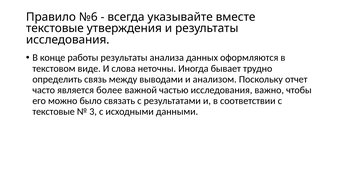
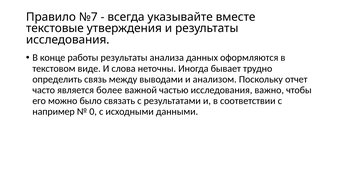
№6: №6 -> №7 (88, 17)
текстовые: текстовые -> например (54, 111)
3: 3 -> 0 (93, 111)
